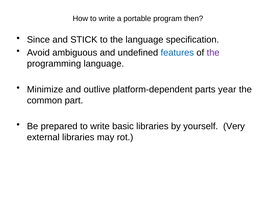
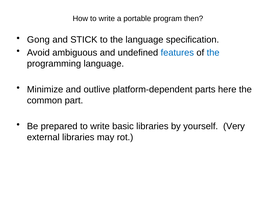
Since: Since -> Gong (38, 40)
the colour: purple -> blue (213, 53)
year: year -> here (227, 89)
